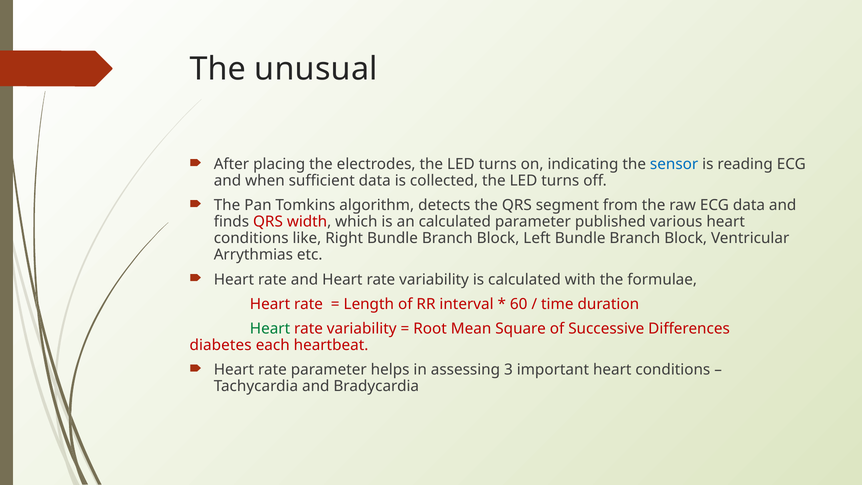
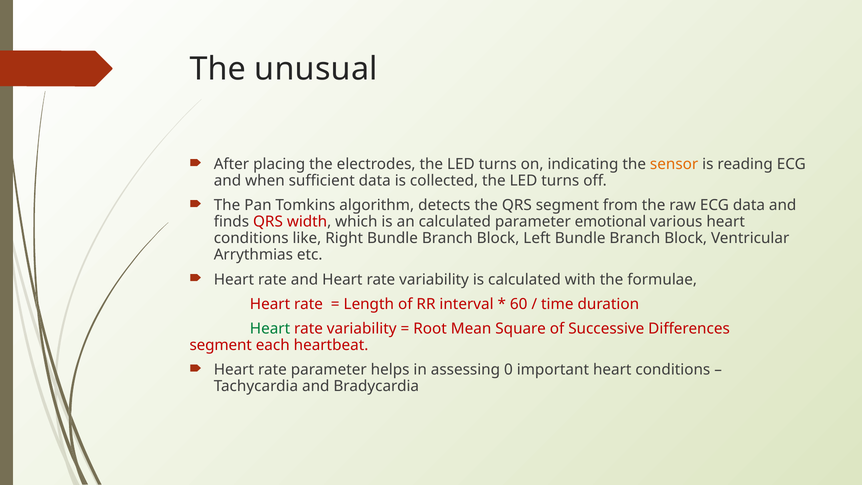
sensor colour: blue -> orange (674, 164)
published: published -> emotional (610, 222)
diabetes: diabetes -> segment (221, 345)
3: 3 -> 0 (508, 370)
